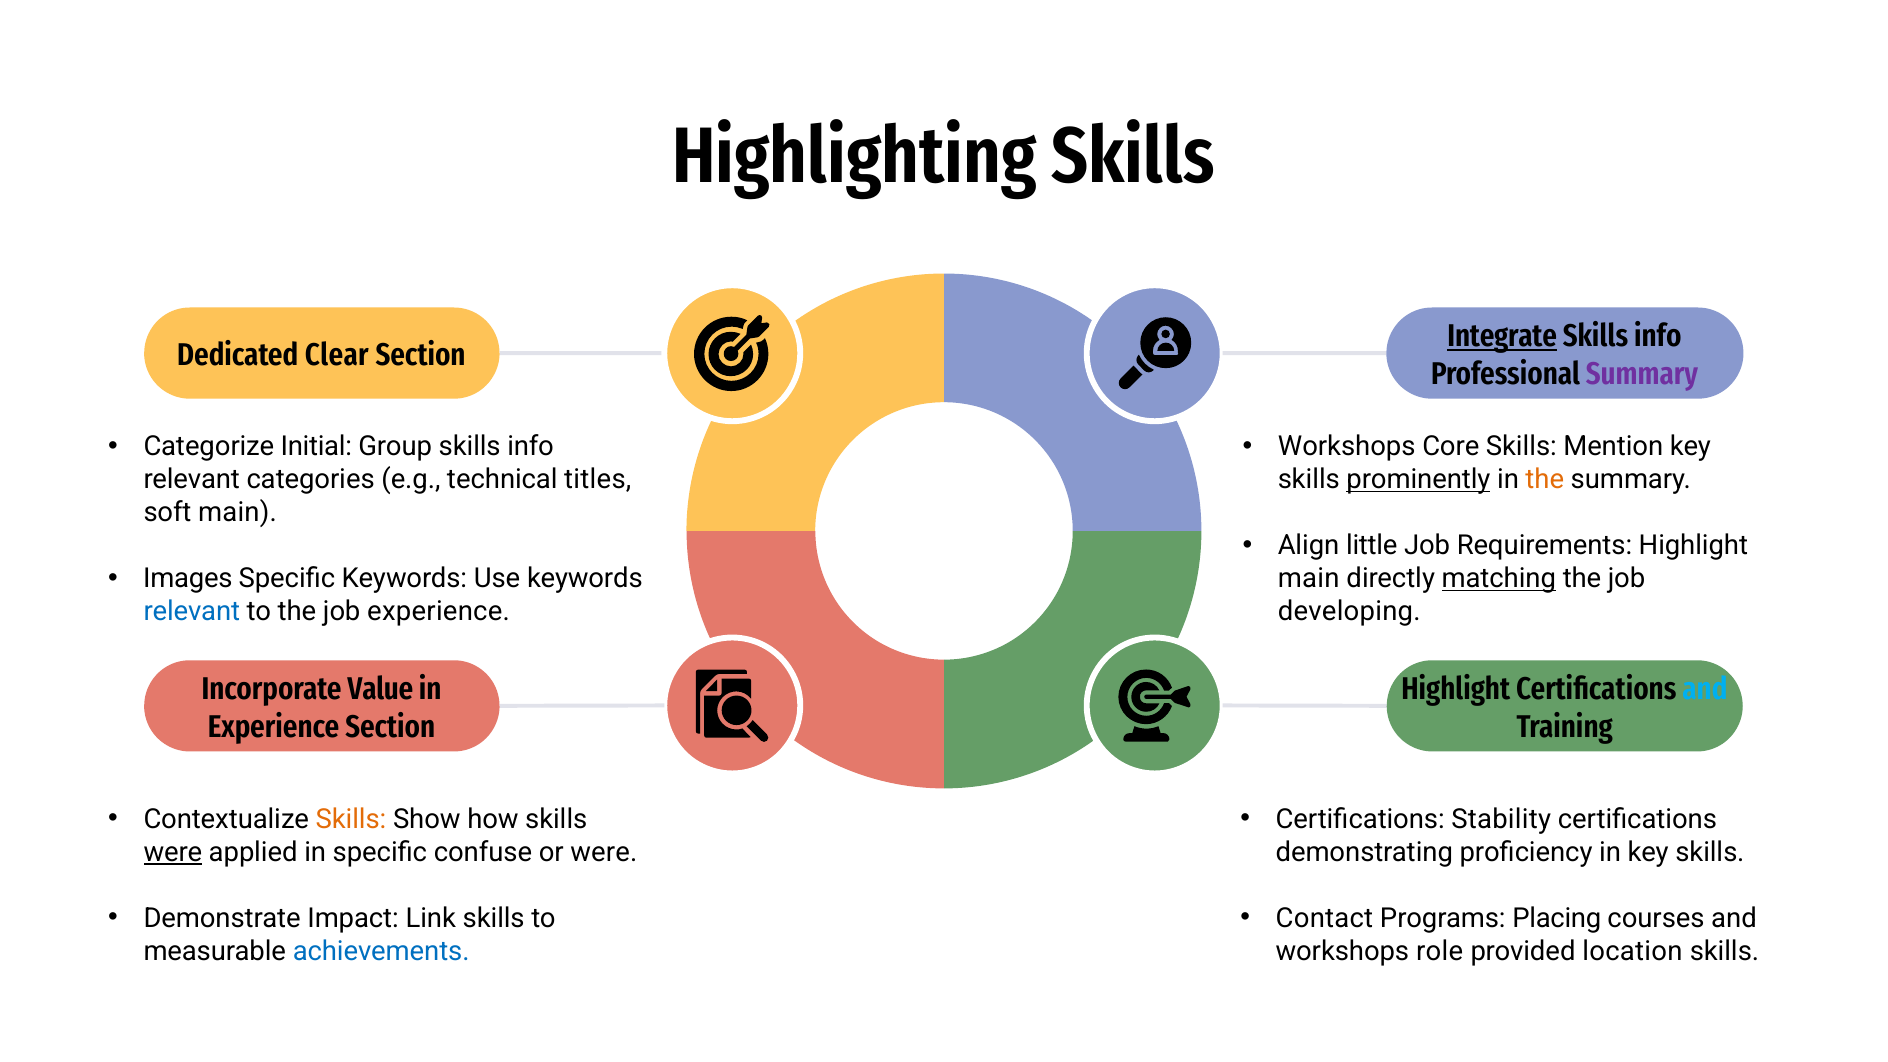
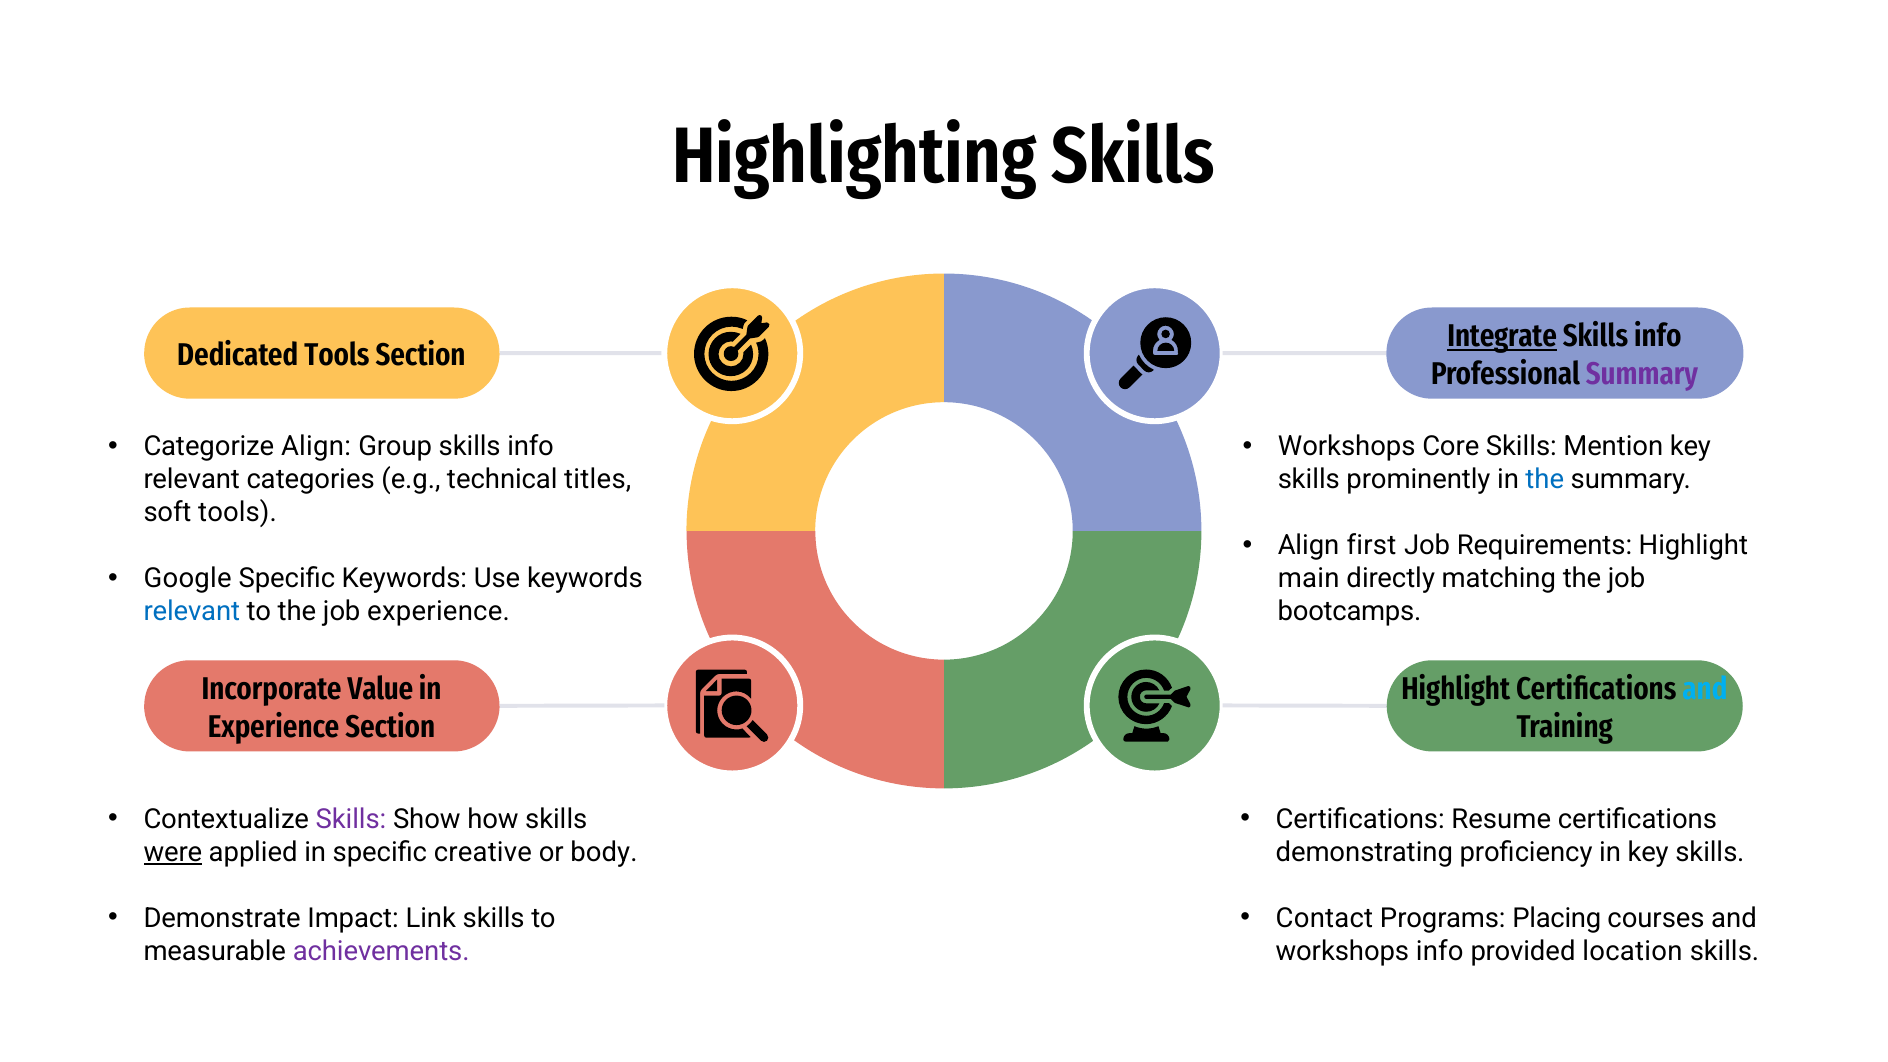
Dedicated Clear: Clear -> Tools (337, 355)
Categorize Initial: Initial -> Align (316, 447)
prominently underline: present -> none (1418, 480)
the colour: orange -> blue (1545, 480)
soft main: main -> tools (238, 513)
little: little -> first (1372, 546)
Images: Images -> Google (188, 579)
matching underline: present -> none (1499, 579)
developing: developing -> bootcamps (1350, 612)
Skills colour: orange -> purple (351, 819)
Stability: Stability -> Resume (1501, 819)
confuse: confuse -> creative (483, 852)
or were: were -> body (604, 852)
achievements colour: blue -> purple (381, 951)
workshops role: role -> info (1440, 951)
